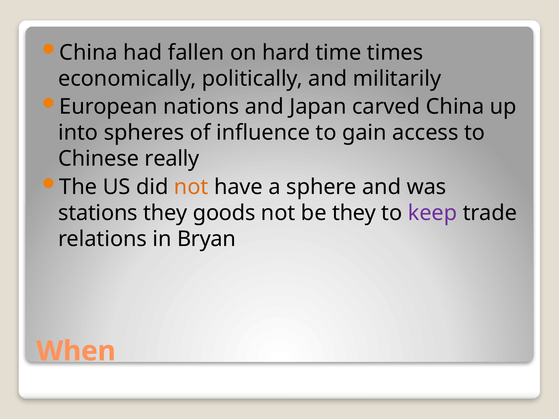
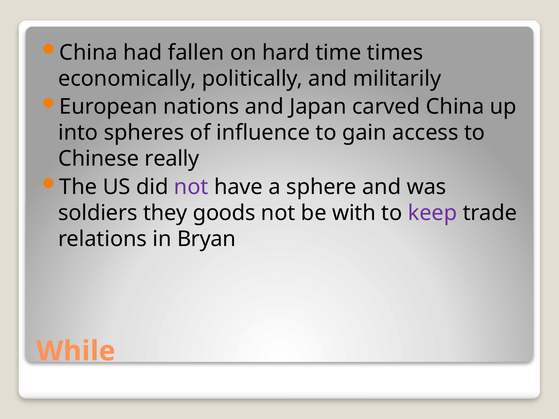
not colour: orange -> purple (191, 187)
stations: stations -> soldiers (98, 213)
be they: they -> with (354, 213)
When: When -> While (76, 351)
